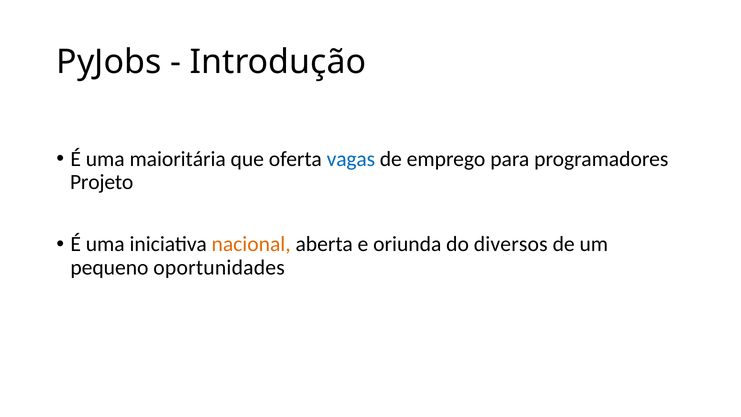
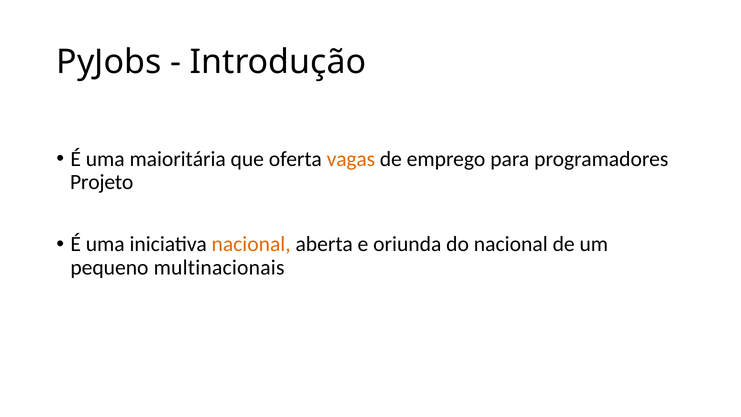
vagas colour: blue -> orange (351, 159)
do diversos: diversos -> nacional (511, 244)
oportunidades: oportunidades -> multinacionais (219, 267)
